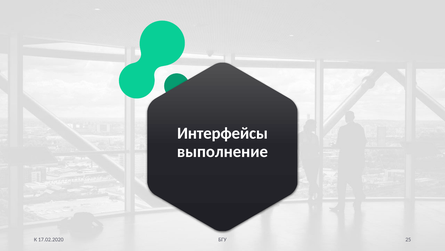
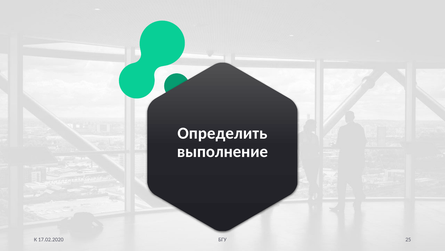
Интерфейсы: Интерфейсы -> Определить (222, 133)
